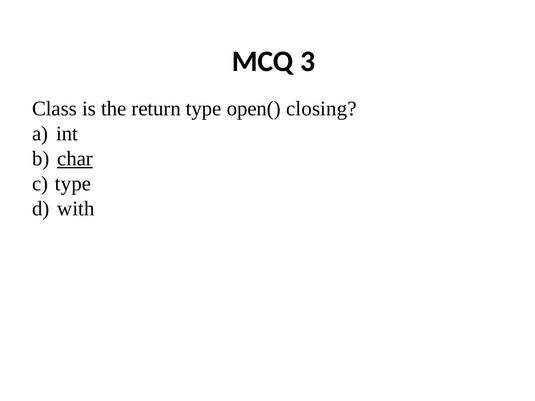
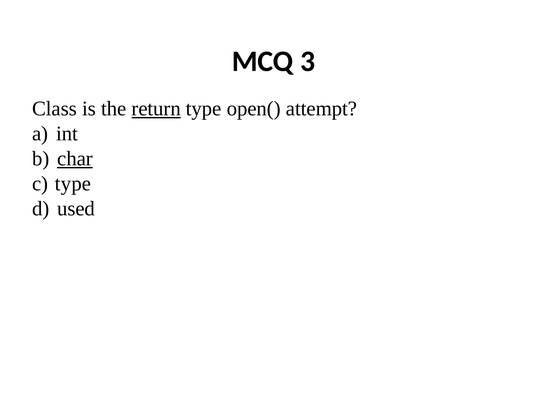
return underline: none -> present (156, 109)
closing: closing -> attempt (322, 109)
with: with -> used (76, 209)
